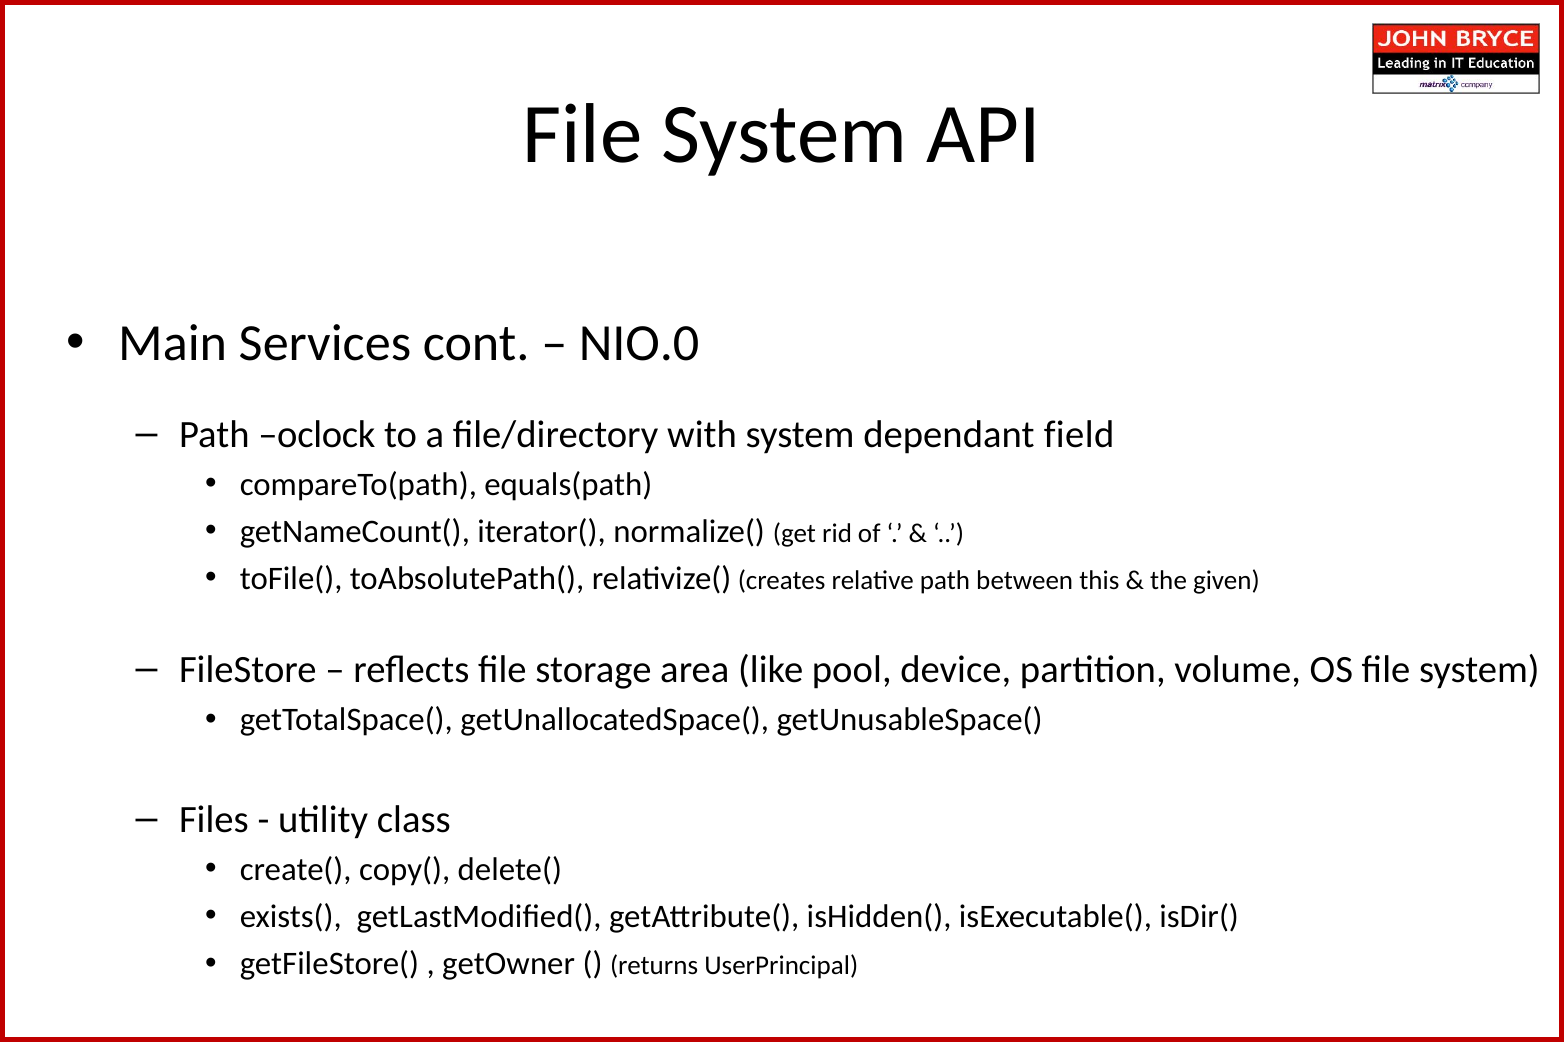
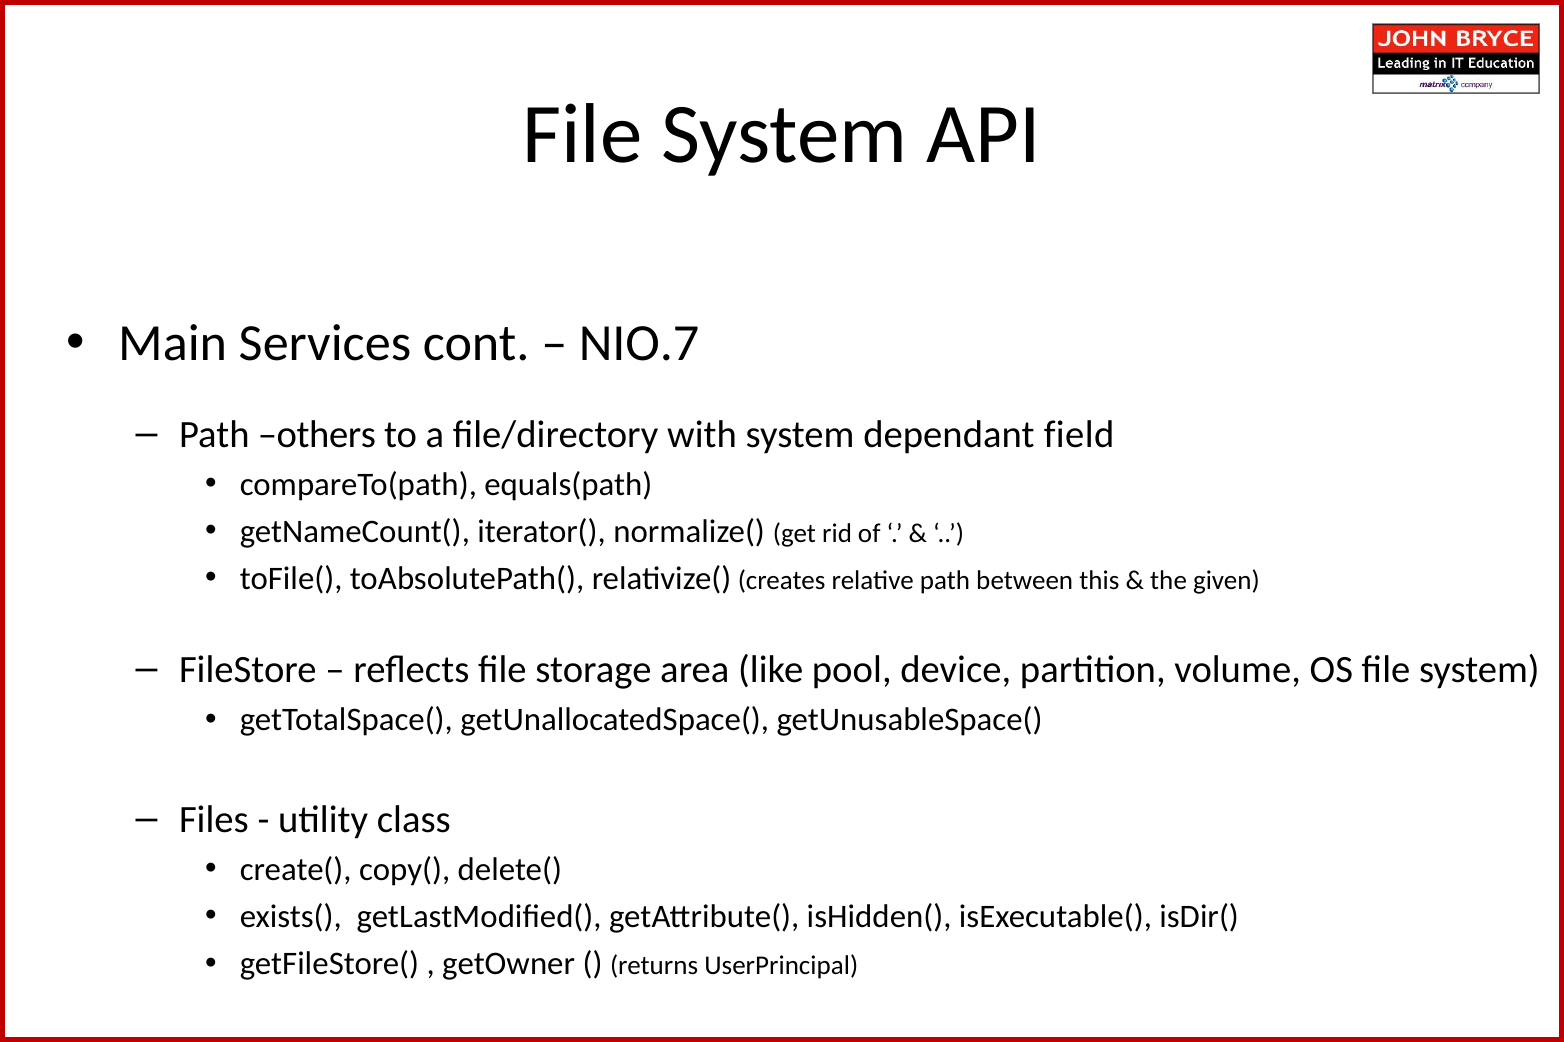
NIO.0: NIO.0 -> NIO.7 (639, 344)
oclock: oclock -> others (317, 435)
